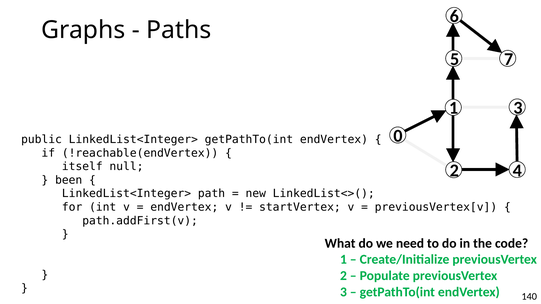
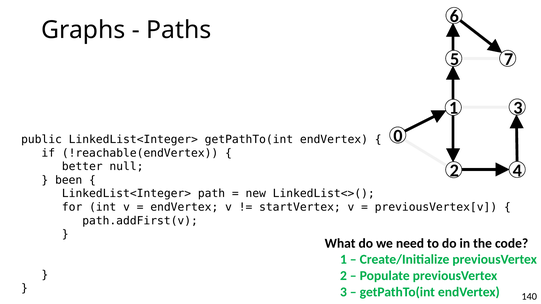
itself: itself -> better (82, 167)
